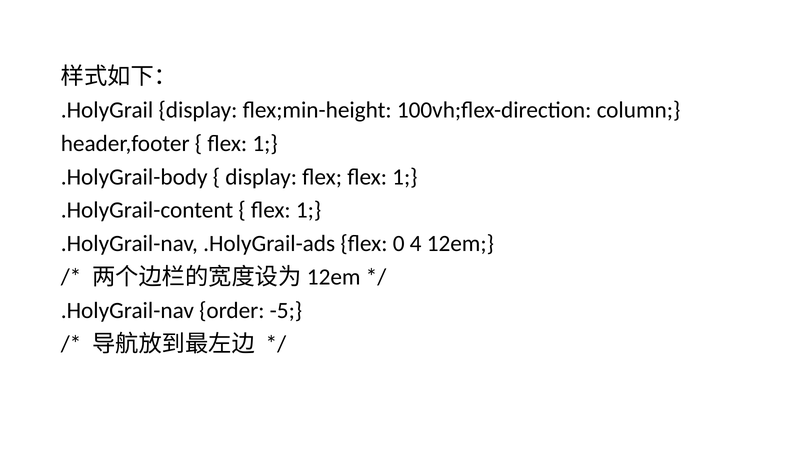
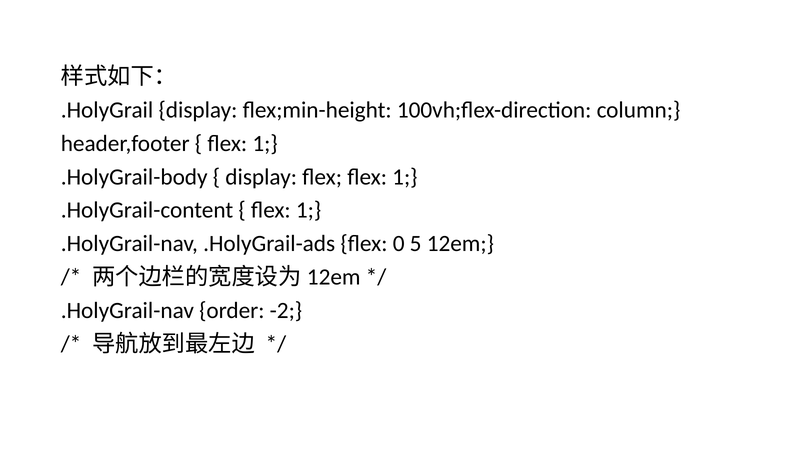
4: 4 -> 5 (416, 244)
-5: -5 -> -2 (286, 310)
